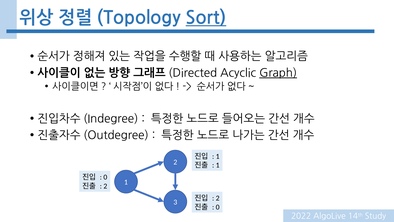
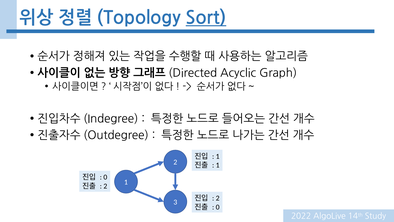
Graph underline: present -> none (278, 73)
